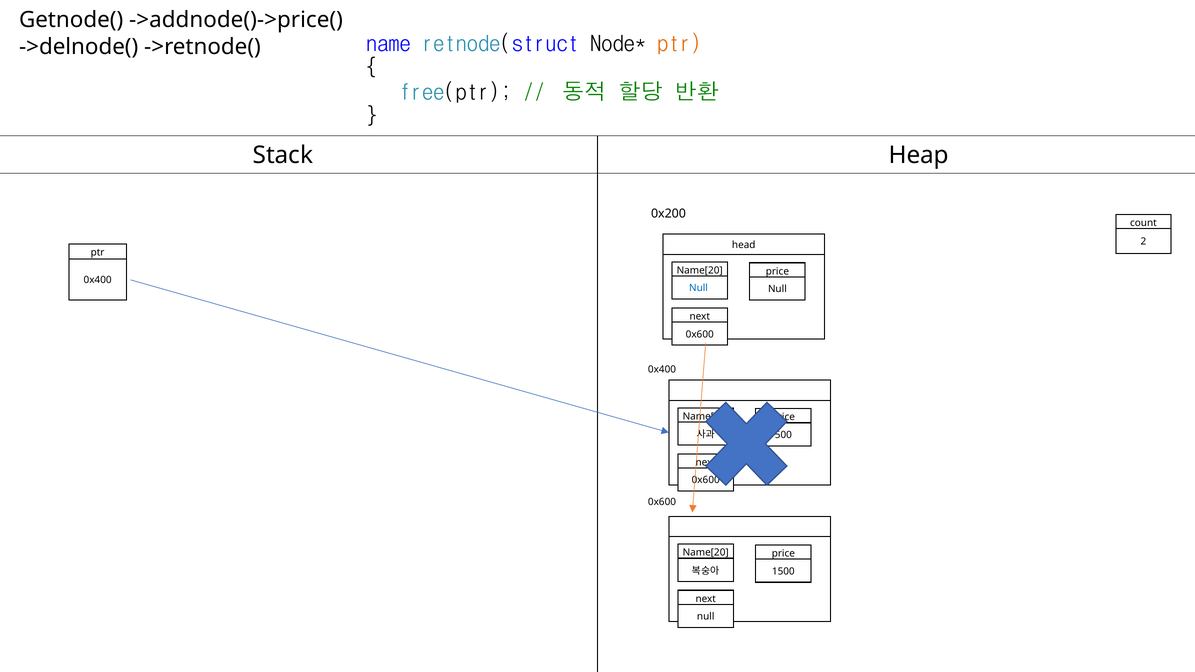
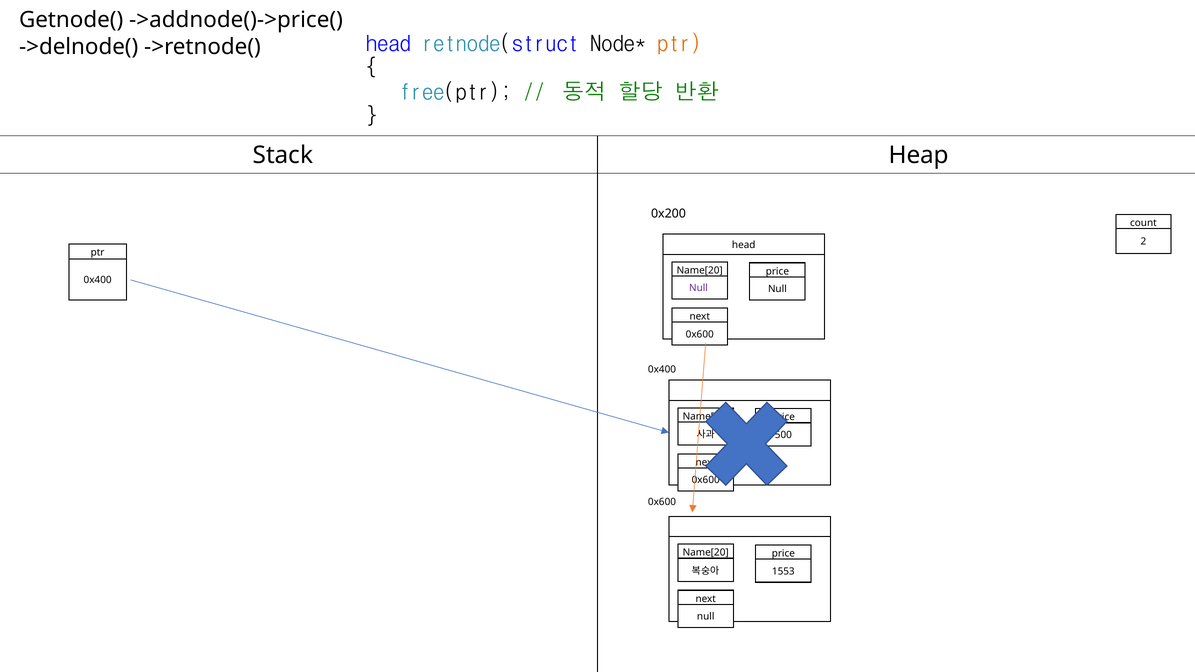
name: name -> head (388, 44)
Null colour: blue -> purple (698, 288)
1500: 1500 -> 1553 (783, 571)
